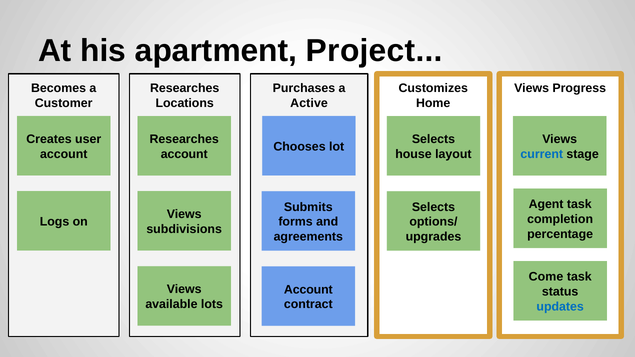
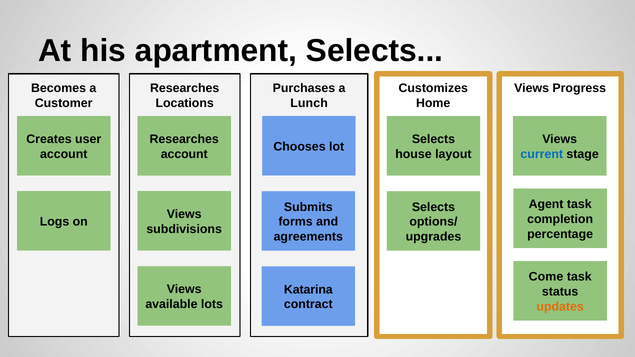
apartment Project: Project -> Selects (374, 51)
Active: Active -> Lunch (309, 103)
Account: Account -> Katarina (308, 290)
updates colour: blue -> orange (560, 307)
